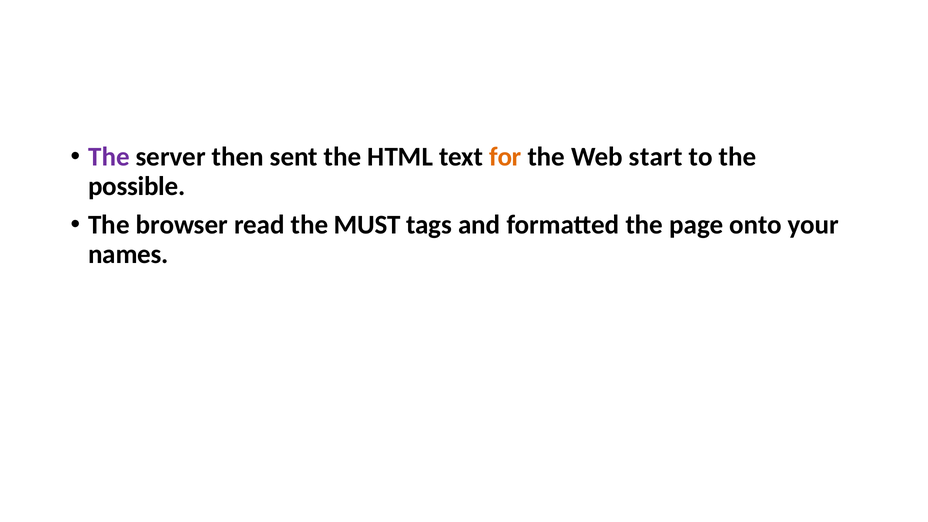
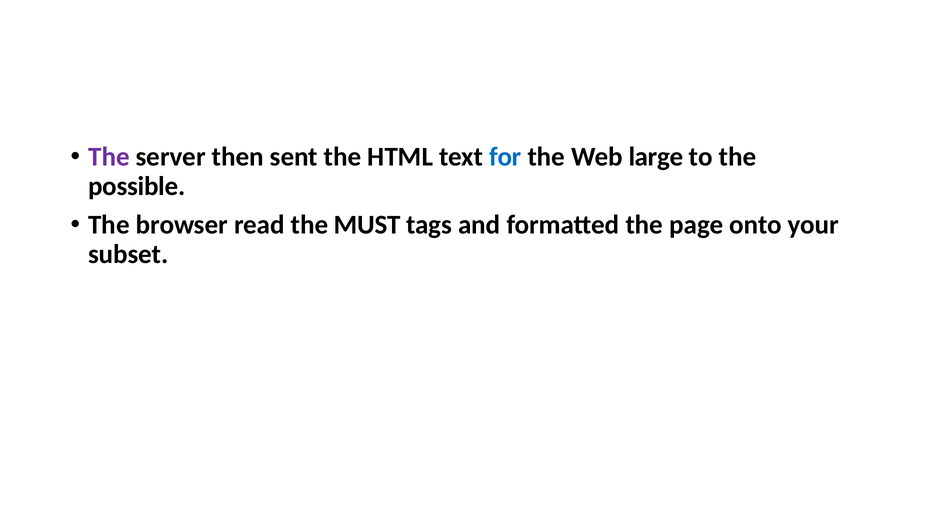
for colour: orange -> blue (505, 157)
start: start -> large (656, 157)
names: names -> subset (128, 254)
